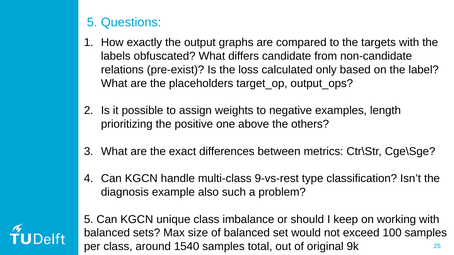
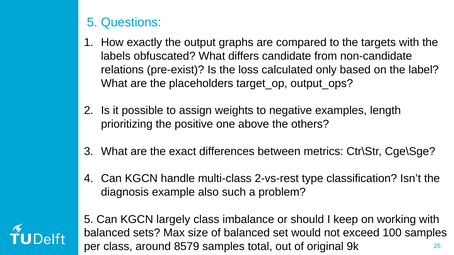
9-vs-rest: 9-vs-rest -> 2-vs-rest (277, 179)
unique: unique -> largely (173, 220)
1540: 1540 -> 8579 (187, 247)
